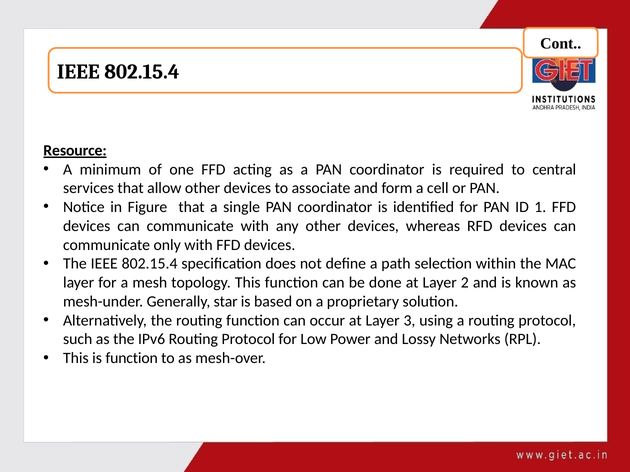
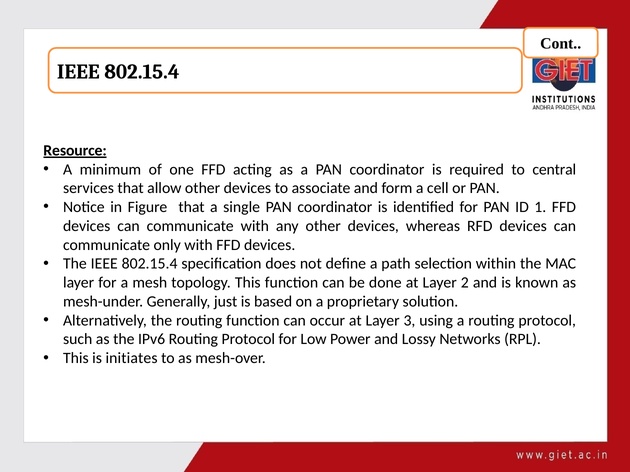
star: star -> just (226, 302)
is function: function -> initiates (132, 359)
